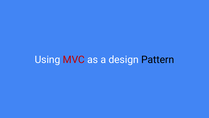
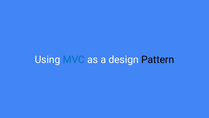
MVC colour: red -> blue (74, 59)
